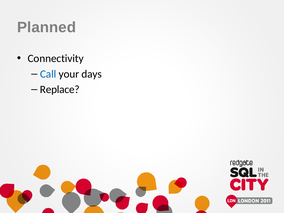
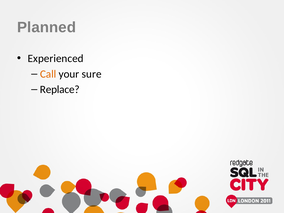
Connectivity: Connectivity -> Experienced (56, 59)
Call colour: blue -> orange (48, 74)
days: days -> sure (92, 74)
